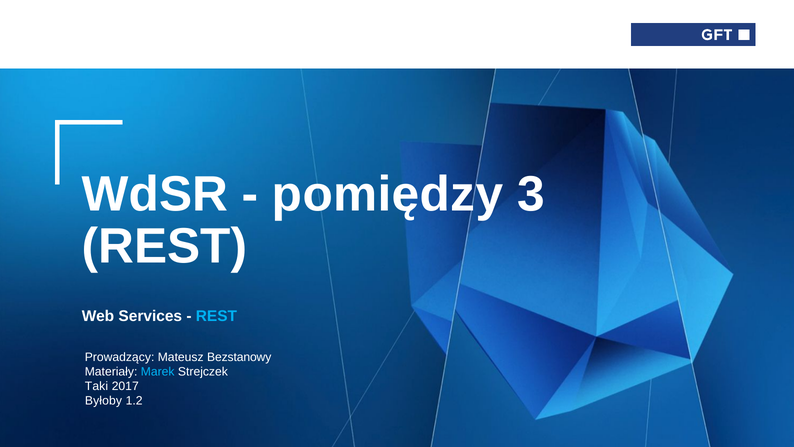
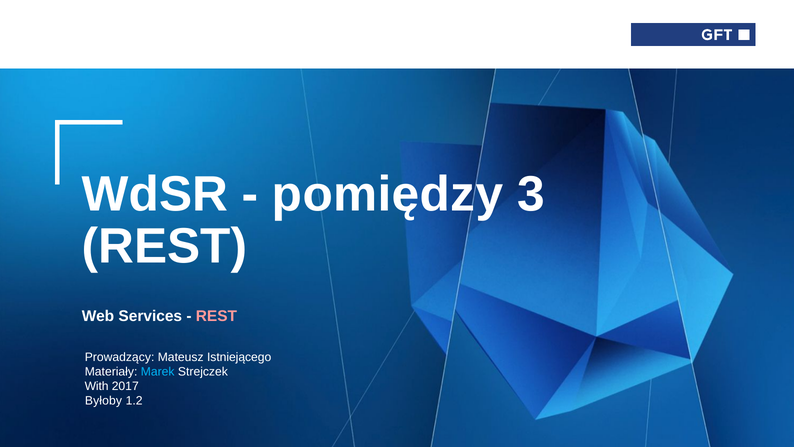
REST colour: light blue -> pink (216, 316)
Bezstanowy: Bezstanowy -> Istniejącego (239, 357)
Taki: Taki -> With (97, 386)
